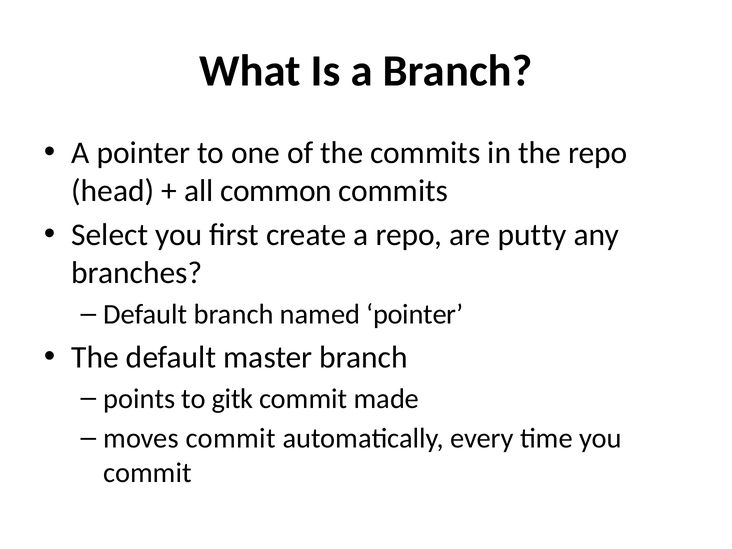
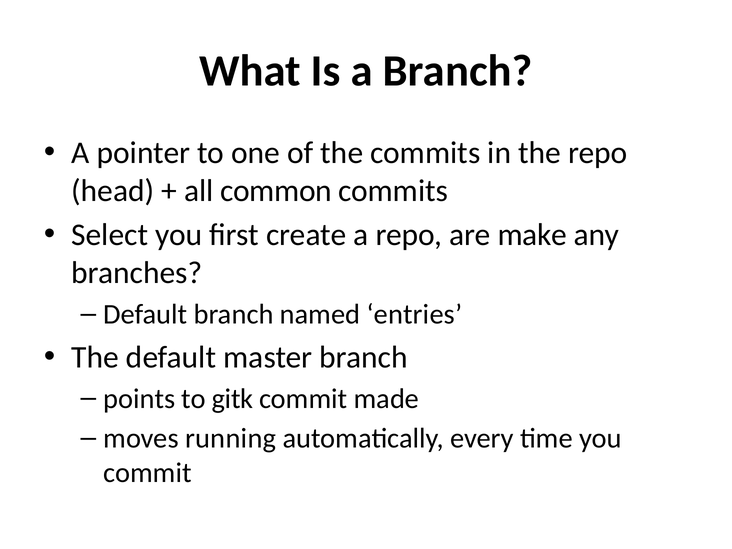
putty: putty -> make (532, 235)
named pointer: pointer -> entries (414, 314)
moves commit: commit -> running (231, 439)
